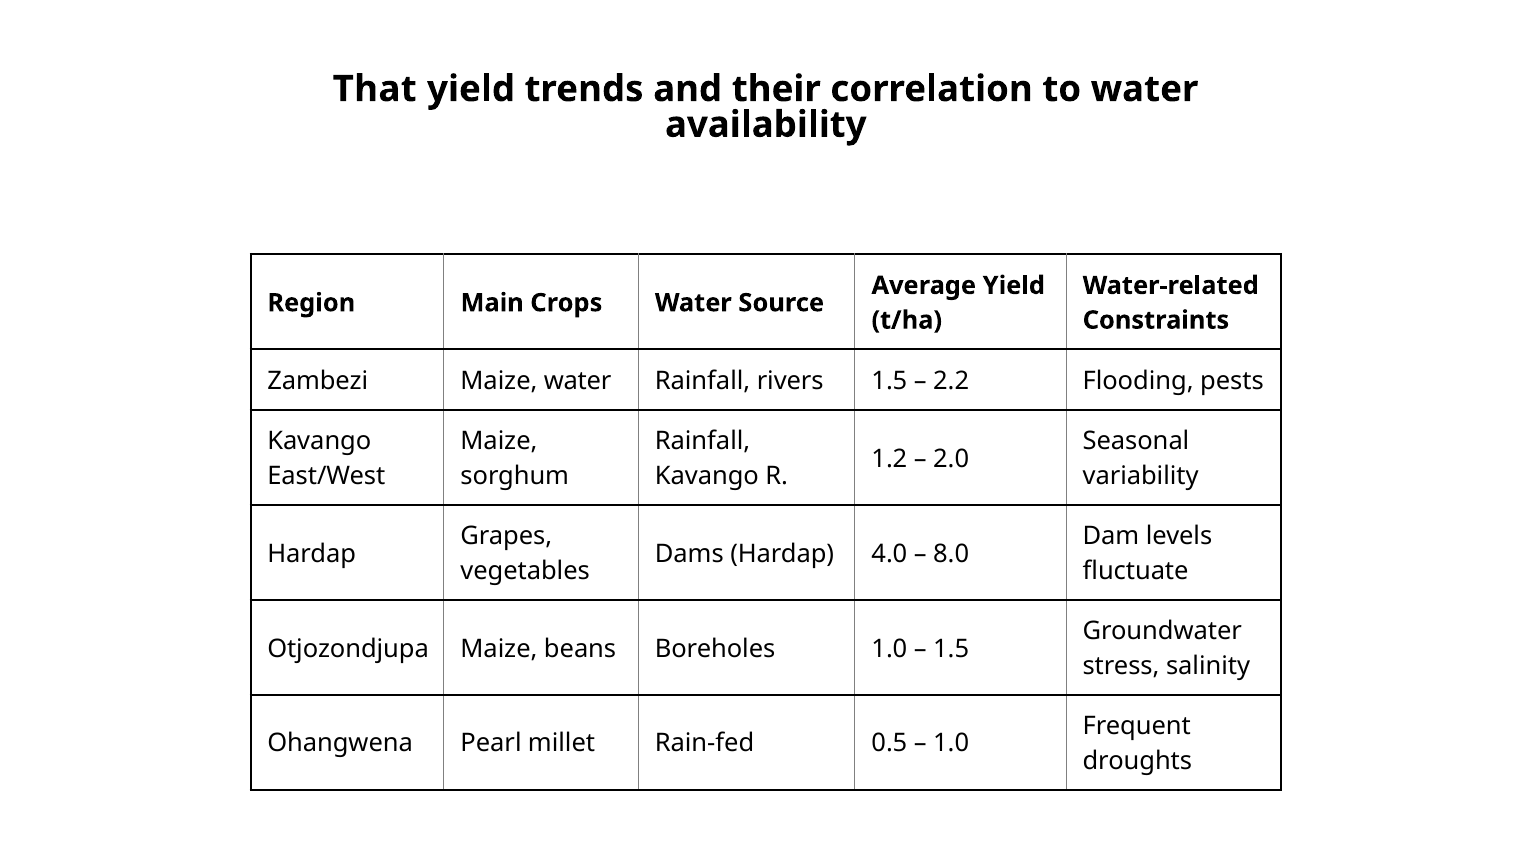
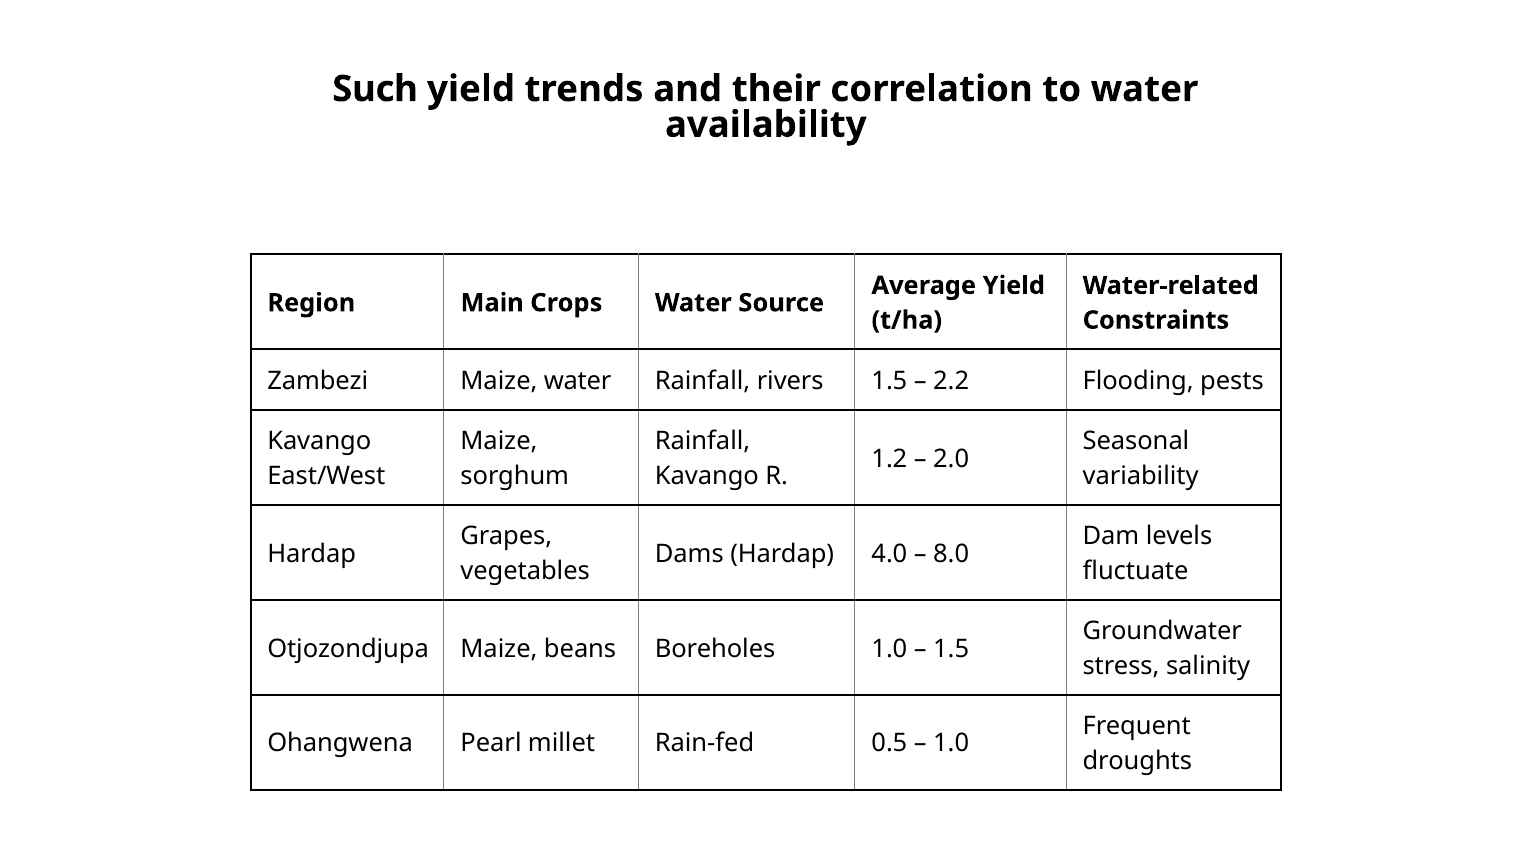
That: That -> Such (375, 89)
